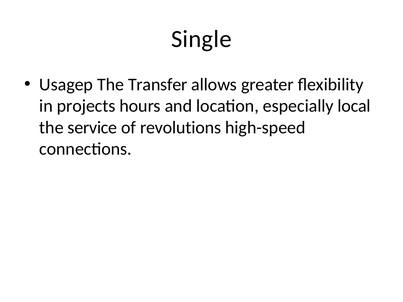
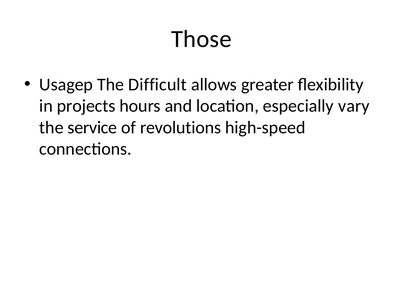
Single: Single -> Those (201, 39)
Transfer: Transfer -> Difficult (158, 85)
local: local -> vary (354, 106)
